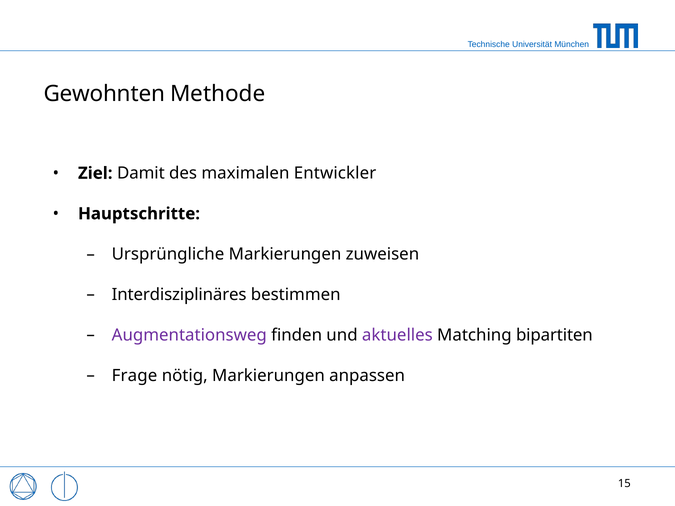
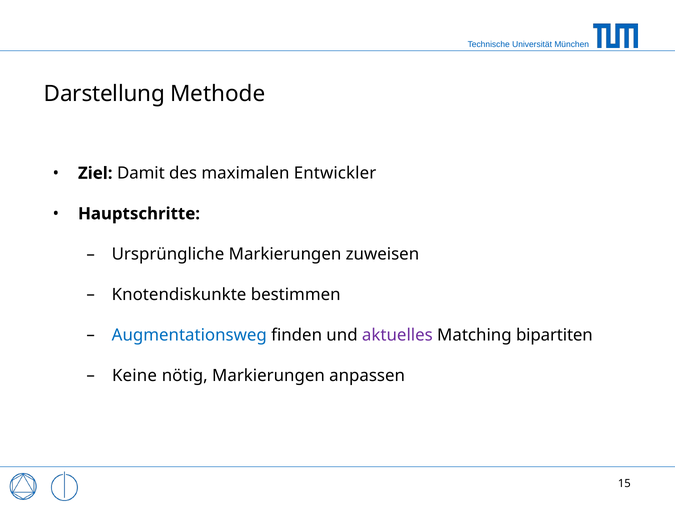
Gewohnten: Gewohnten -> Darstellung (104, 94)
Interdisziplinäres: Interdisziplinäres -> Knotendiskunkte (179, 295)
Augmentationsweg colour: purple -> blue (189, 335)
Frage: Frage -> Keine (134, 376)
